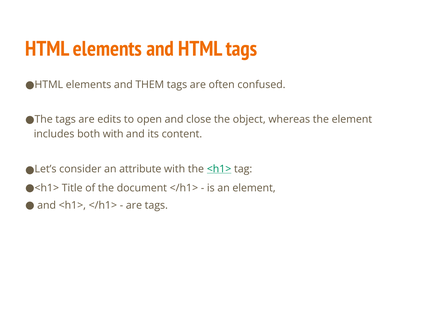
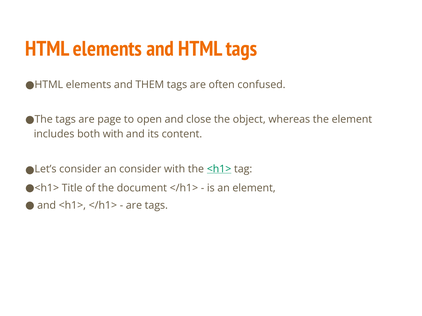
edits: edits -> page (109, 120)
an attribute: attribute -> consider (140, 169)
